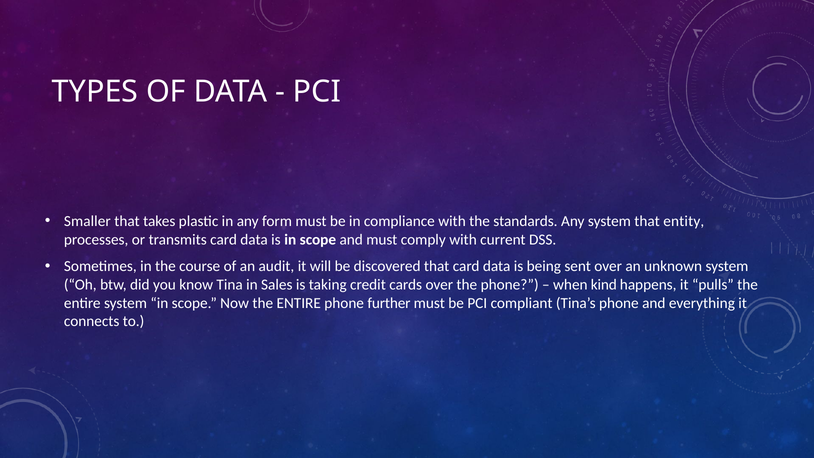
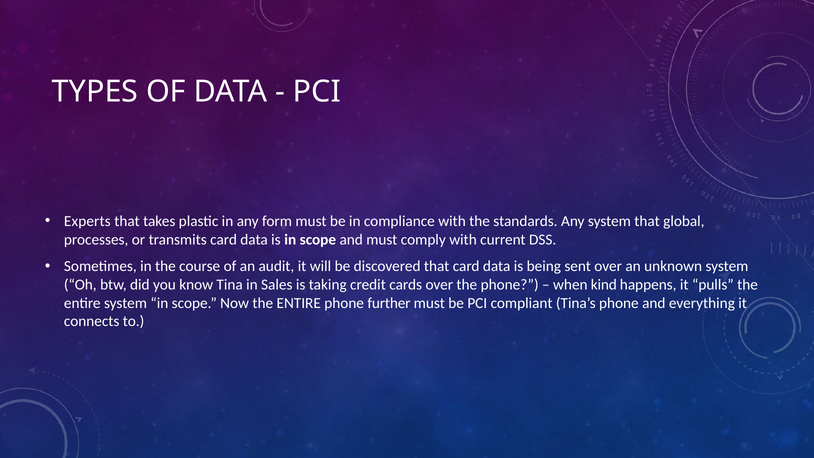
Smaller: Smaller -> Experts (87, 221)
entity: entity -> global (684, 221)
